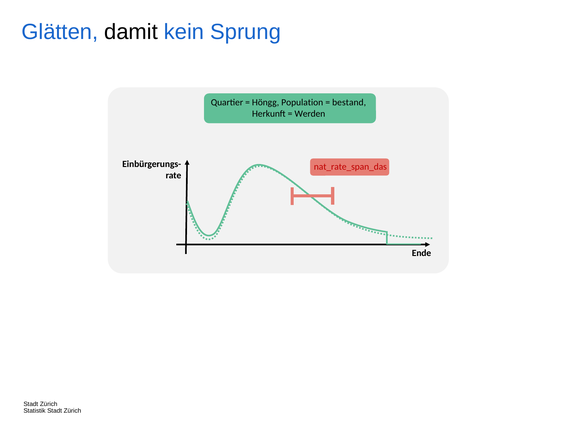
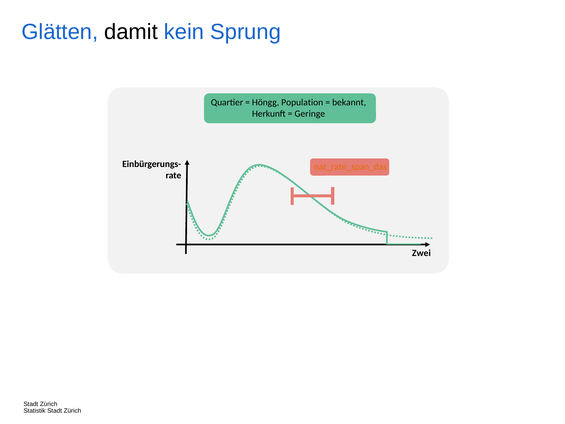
bestand: bestand -> bekannt (349, 102)
Werden: Werden -> Geringe (310, 114)
nat_rate_span_das colour: red -> orange (350, 167)
Ende: Ende -> Zwei (421, 253)
